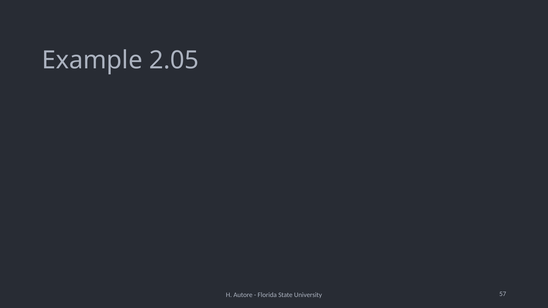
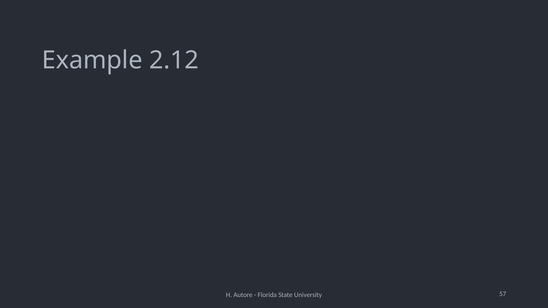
2.05: 2.05 -> 2.12 (174, 60)
